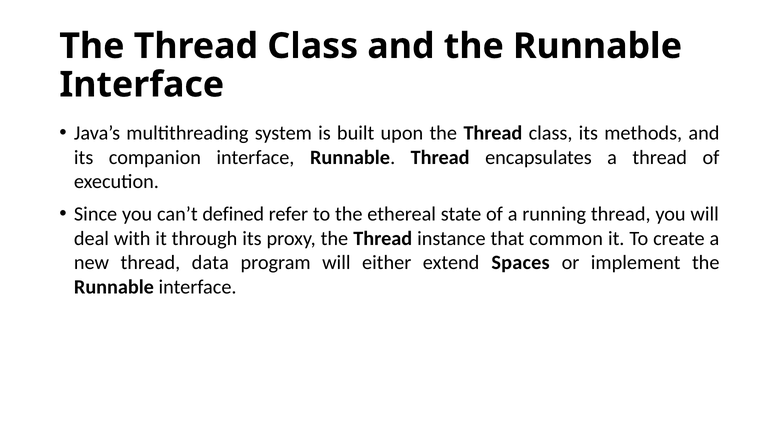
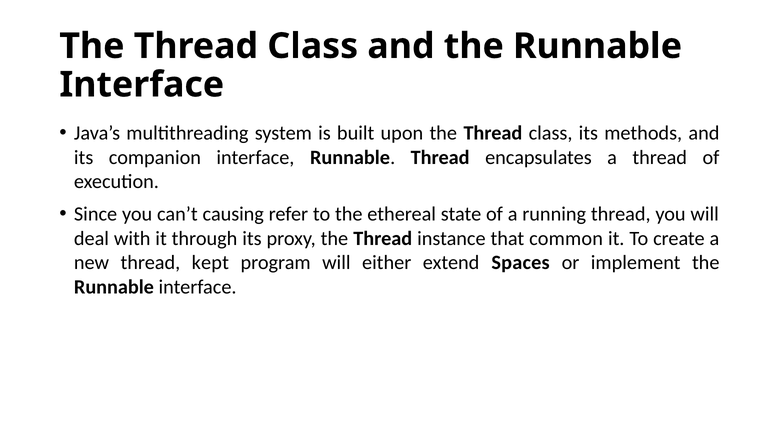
defined: defined -> causing (233, 214)
data: data -> kept (210, 263)
